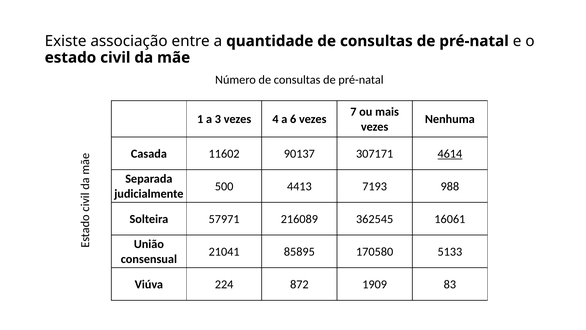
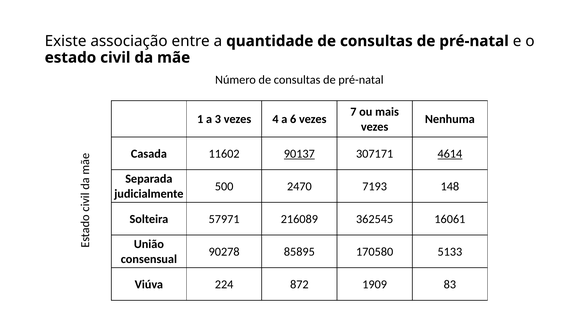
90137 underline: none -> present (299, 154)
4413: 4413 -> 2470 (299, 186)
988: 988 -> 148 (450, 186)
21041: 21041 -> 90278 (224, 251)
